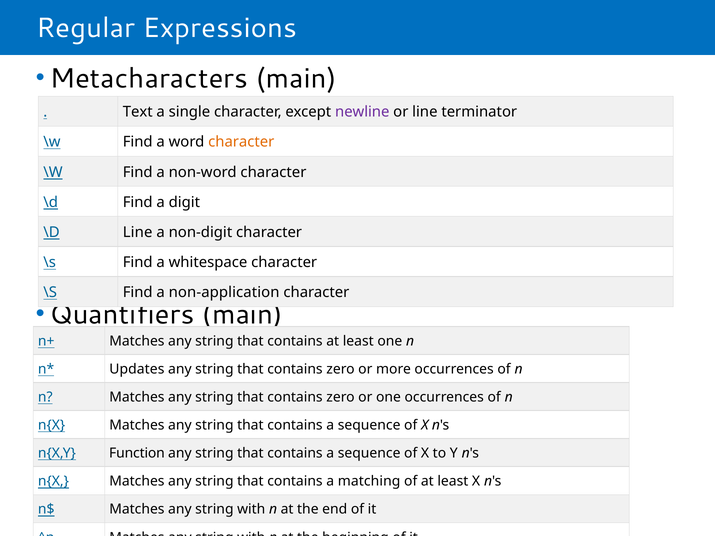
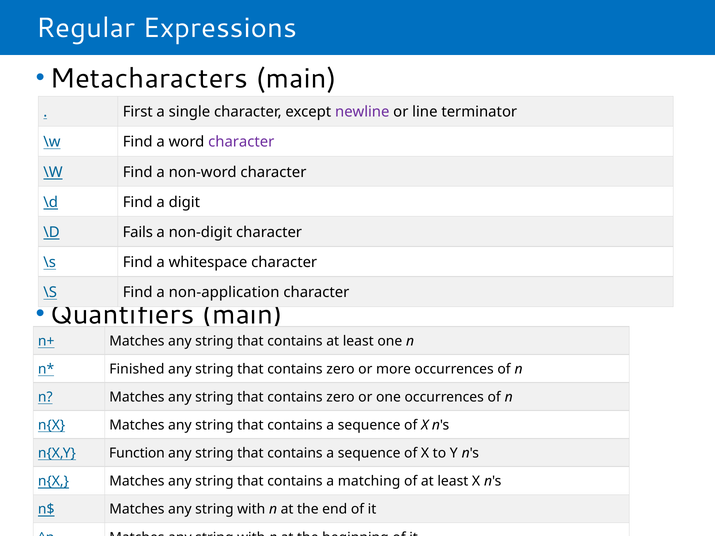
Text: Text -> First (138, 112)
character colour: orange -> purple (241, 142)
\D Line: Line -> Fails (138, 232)
Updates: Updates -> Finished (137, 369)
